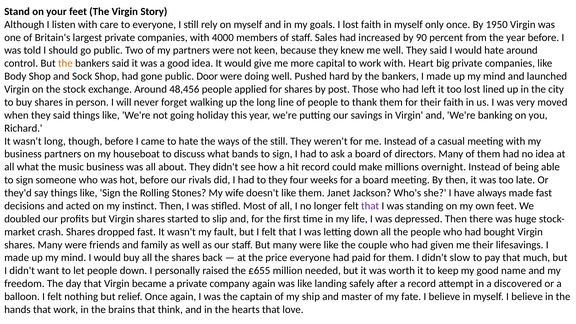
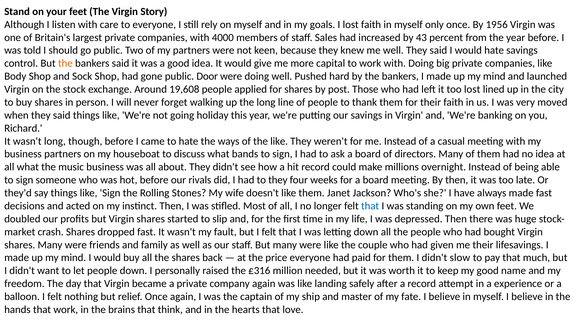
1950: 1950 -> 1956 (497, 24)
90: 90 -> 43 (421, 37)
hate around: around -> savings (522, 50)
with Heart: Heart -> Doing (421, 63)
48,456: 48,456 -> 19,608 (184, 89)
the still: still -> like (279, 141)
that colour: purple -> blue (370, 206)
£655: £655 -> £316 (259, 271)
discovered: discovered -> experience (518, 284)
